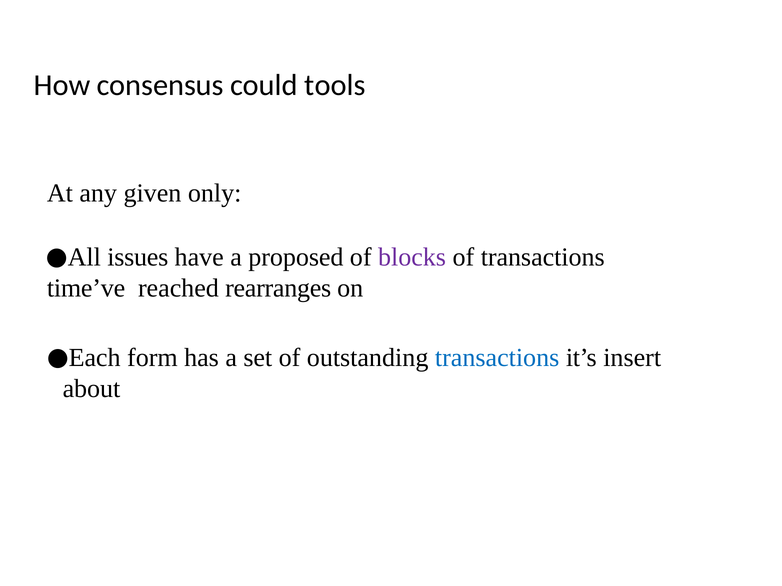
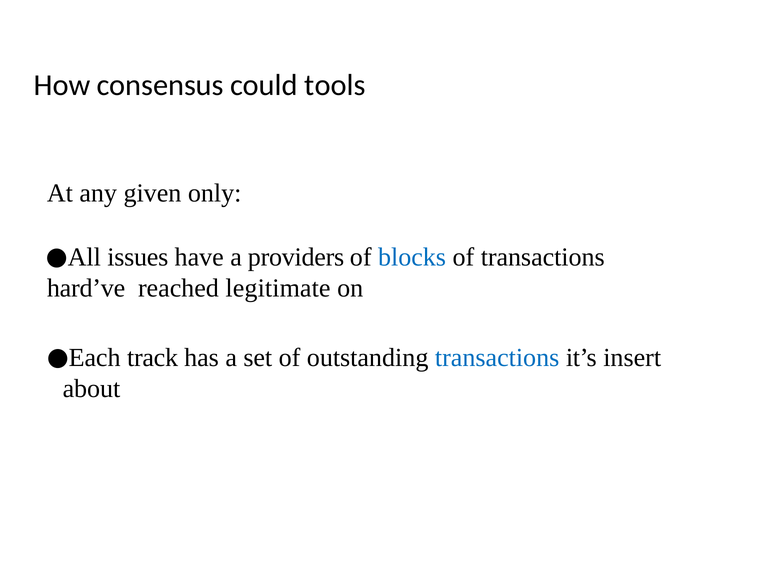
proposed: proposed -> providers (296, 257)
blocks colour: purple -> blue (412, 257)
time’ve: time’ve -> hard’ve (86, 289)
rearranges: rearranges -> legitimate (278, 289)
form: form -> track (153, 358)
